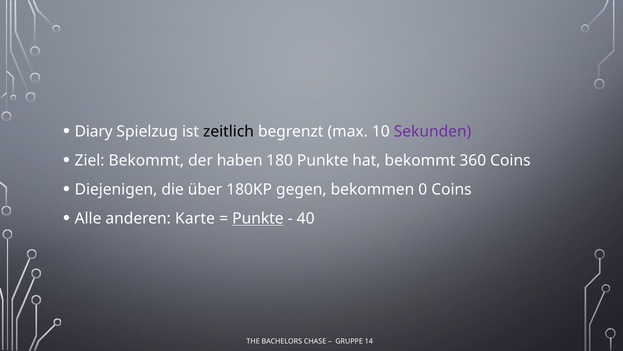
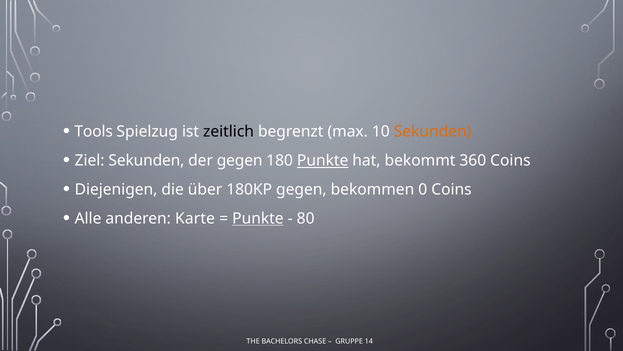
Diary: Diary -> Tools (94, 131)
Sekunden colour: purple -> orange (433, 131)
Ziel Bekommt: Bekommt -> Sekunden (146, 160)
der haben: haben -> gegen (240, 160)
Punkte underline: none -> present (323, 160)
40: 40 -> 80 (306, 218)
